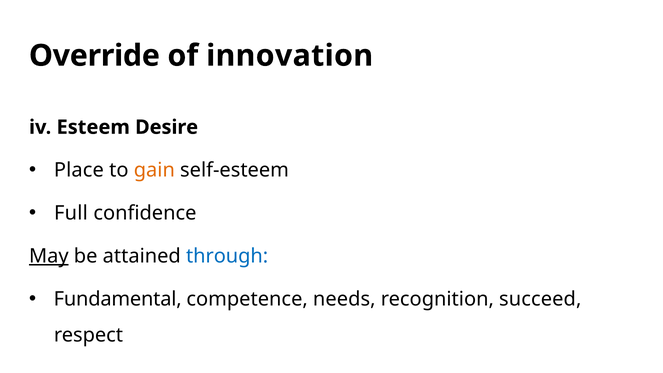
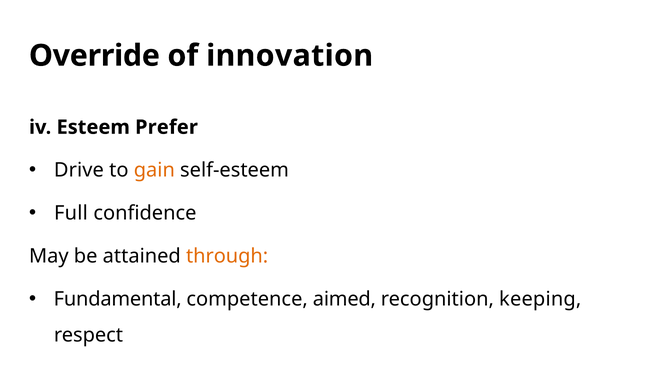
Desire: Desire -> Prefer (166, 127)
Place: Place -> Drive (79, 170)
May underline: present -> none (49, 256)
through colour: blue -> orange (227, 256)
needs: needs -> aimed (344, 299)
succeed: succeed -> keeping (540, 299)
